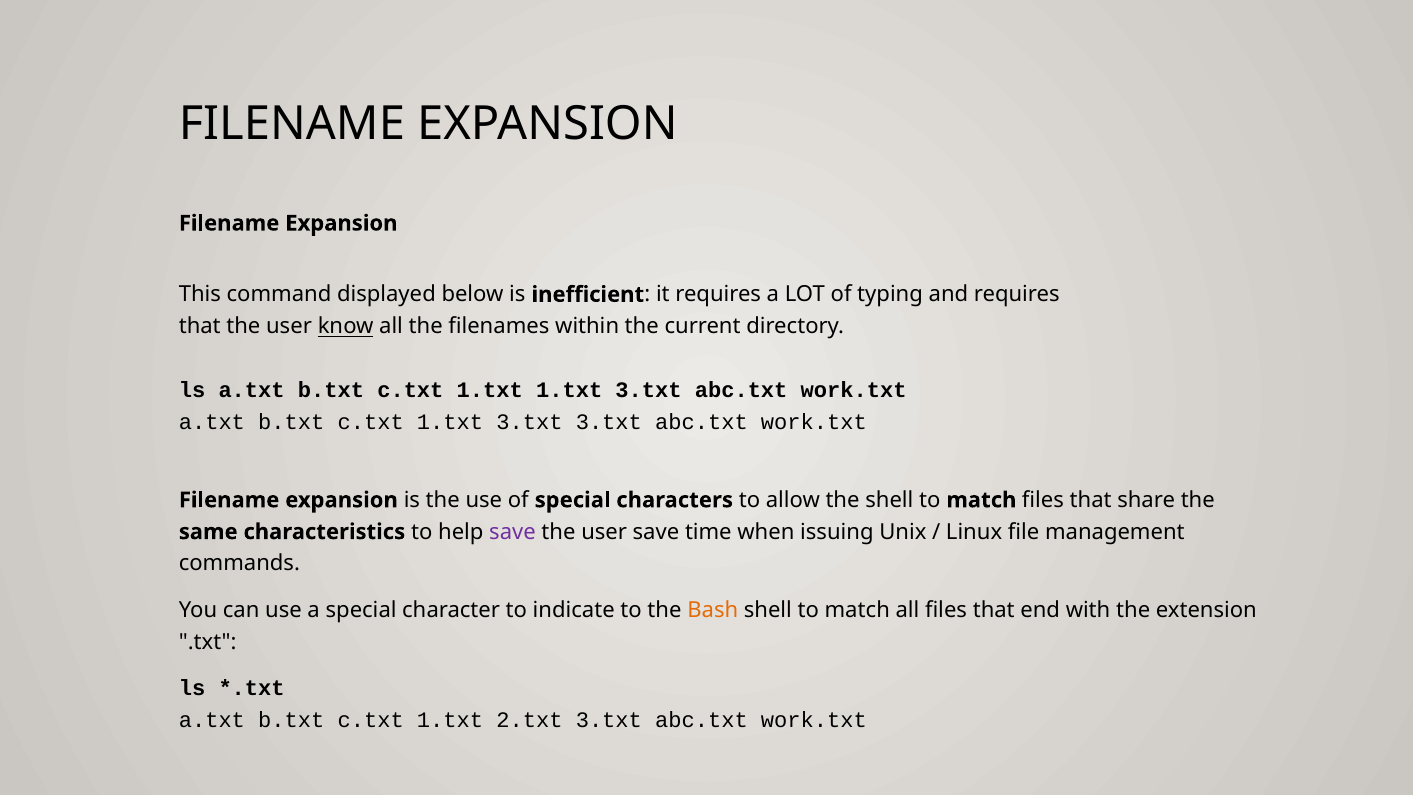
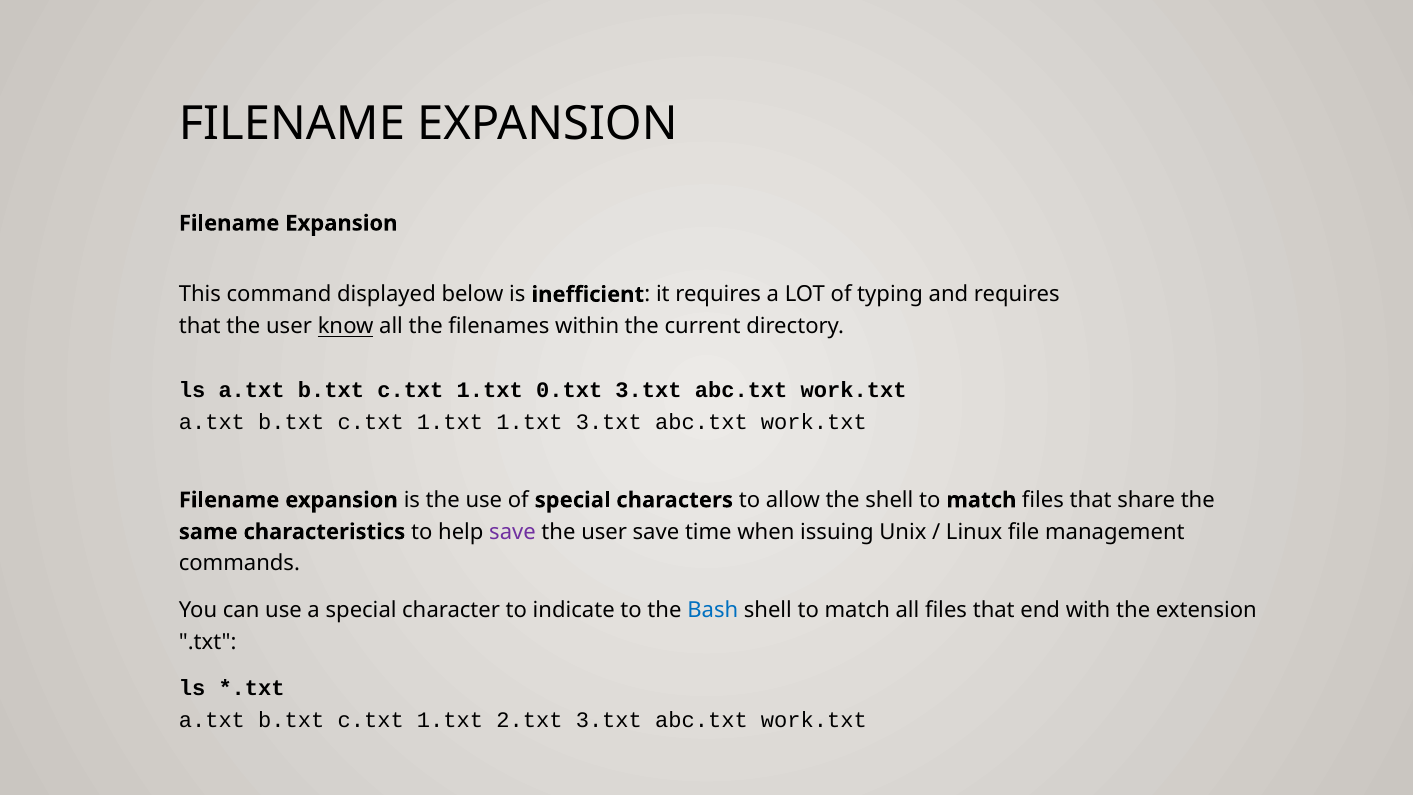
1.txt 1.txt: 1.txt -> 0.txt (569, 390)
c.txt 1.txt 3.txt: 3.txt -> 1.txt (529, 422)
Bash colour: orange -> blue (713, 610)
